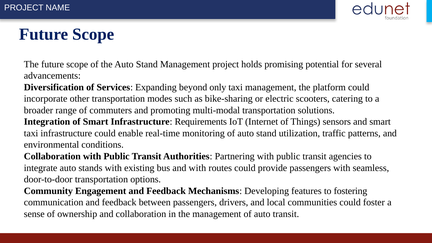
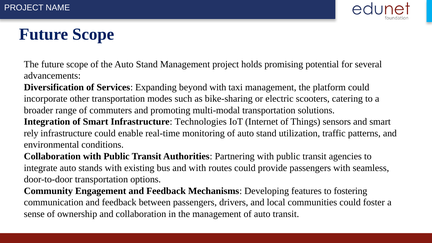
beyond only: only -> with (218, 87)
Requirements: Requirements -> Technologies (201, 122)
taxi: taxi -> rely (31, 133)
